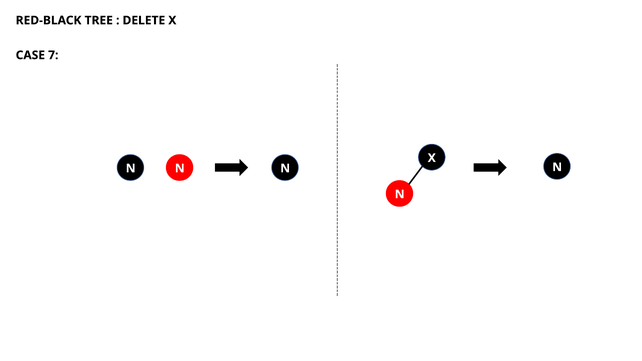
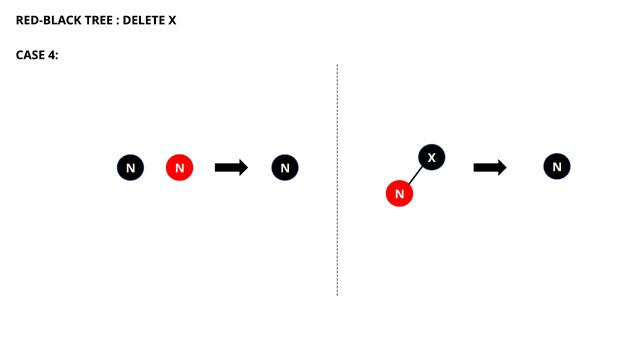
7: 7 -> 4 (53, 55)
